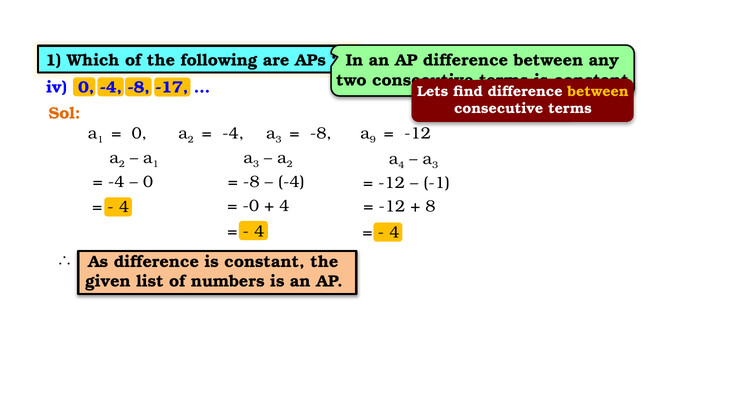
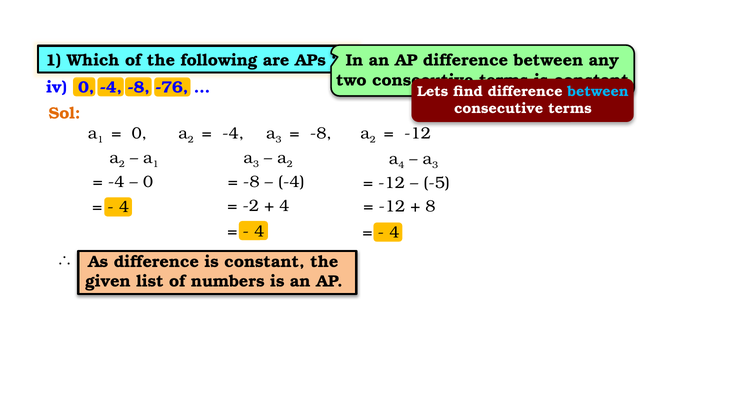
-17: -17 -> -76 (172, 87)
between colour: yellow -> light blue (598, 92)
9: 9 -> 2 (373, 140)
-1: -1 -> -5 (437, 183)
-0: -0 -> -2 (251, 206)
